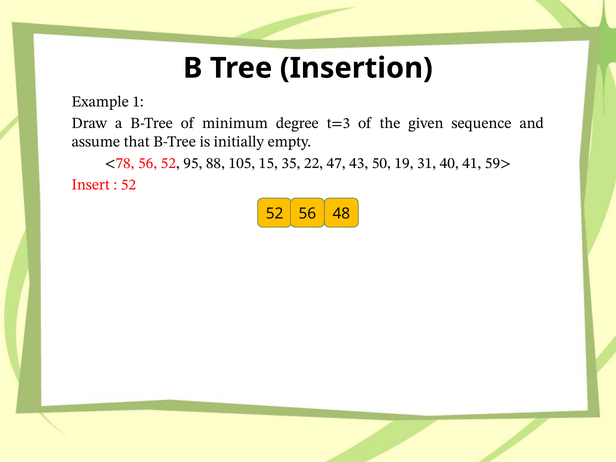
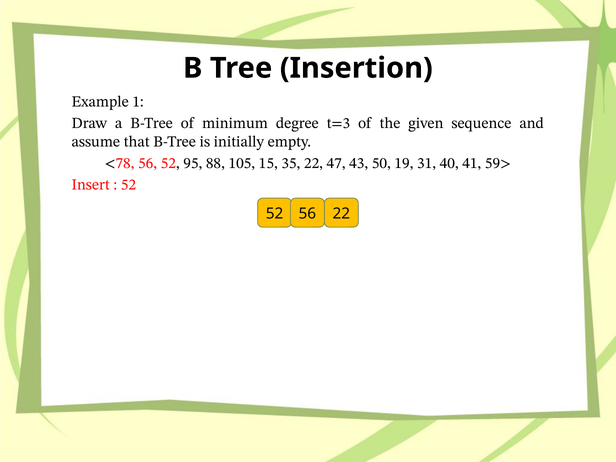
52 48: 48 -> 22 (341, 214)
